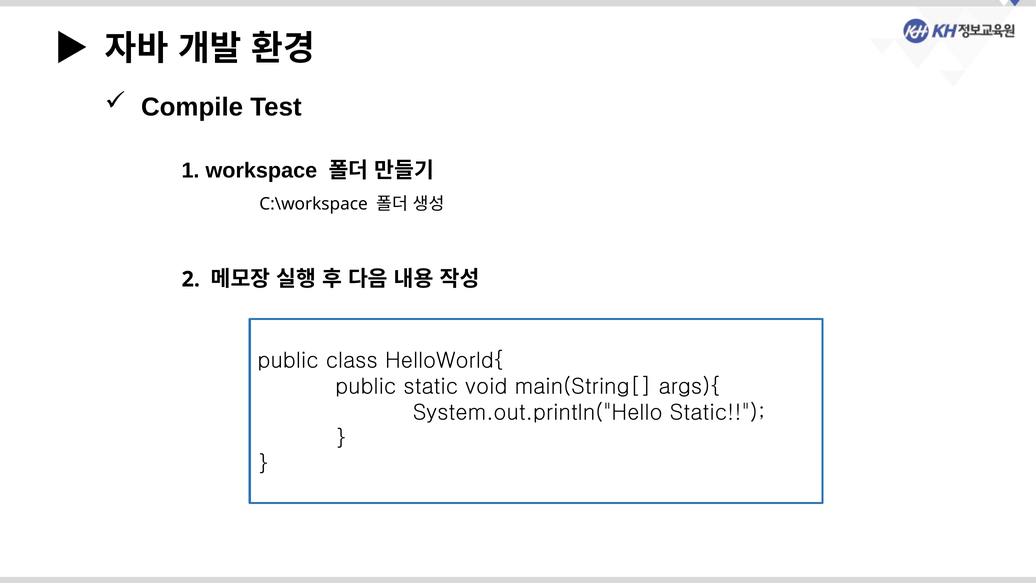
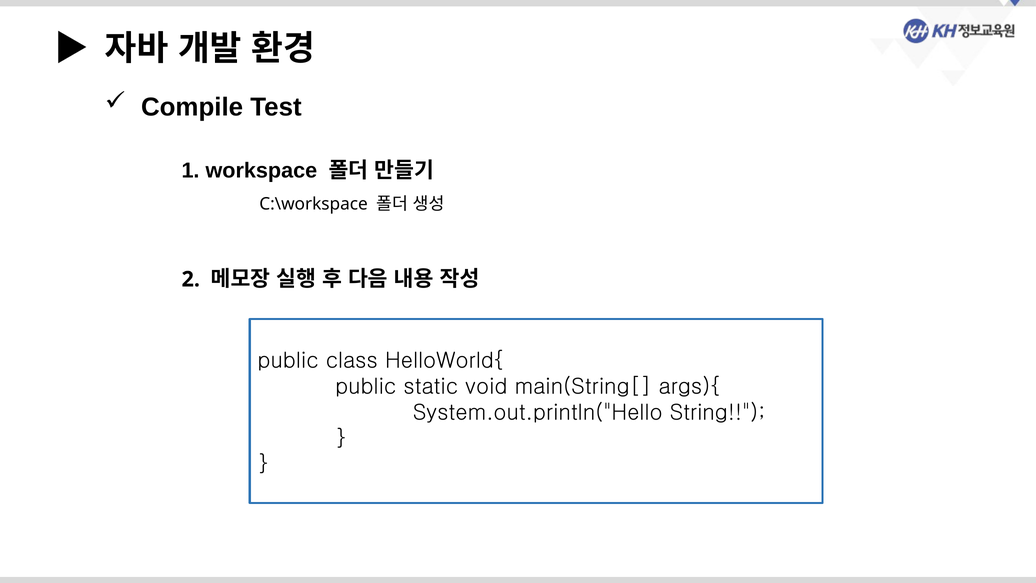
System.out.println("Hello Static: Static -> String (718, 412)
